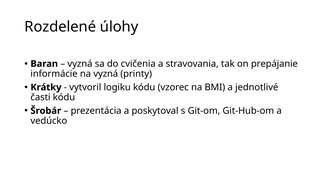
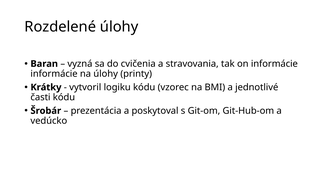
on prepájanie: prepájanie -> informácie (274, 64)
na vyzná: vyzná -> úlohy (106, 74)
